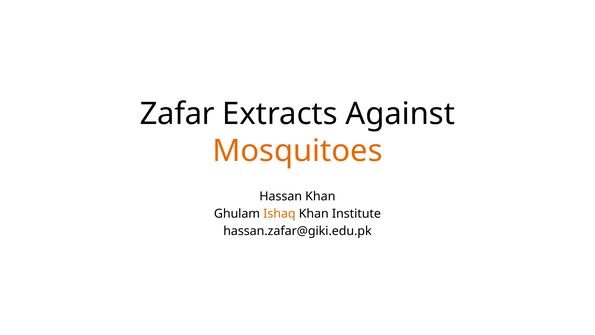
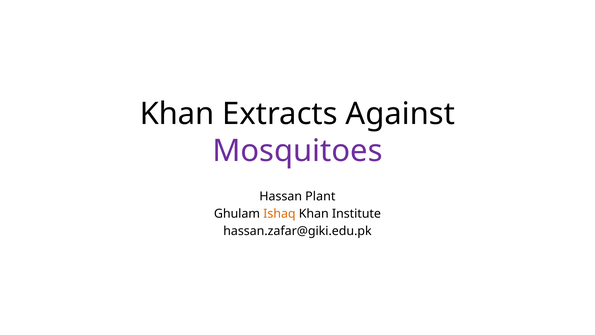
Zafar: Zafar -> Khan (177, 114)
Mosquitoes colour: orange -> purple (297, 151)
Hassan Khan: Khan -> Plant (320, 196)
